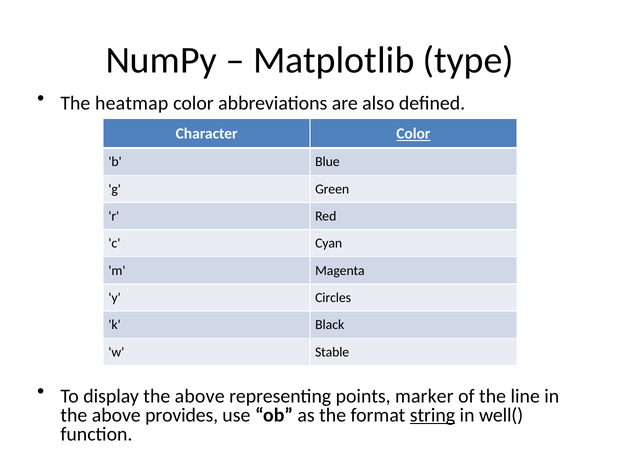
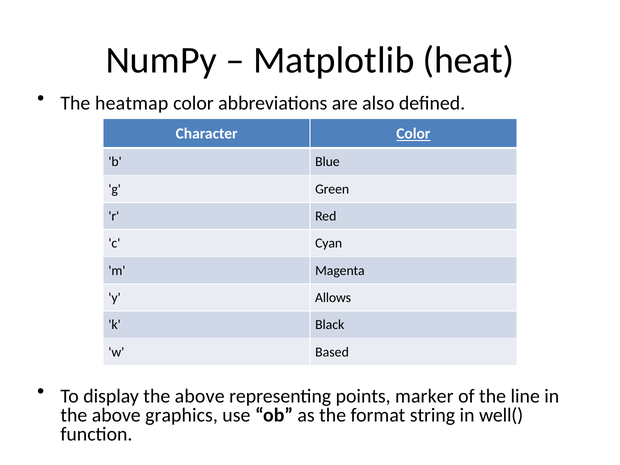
type: type -> heat (469, 60)
Circles: Circles -> Allows (333, 298)
Stable: Stable -> Based (332, 352)
provides: provides -> graphics (182, 415)
string underline: present -> none (432, 415)
